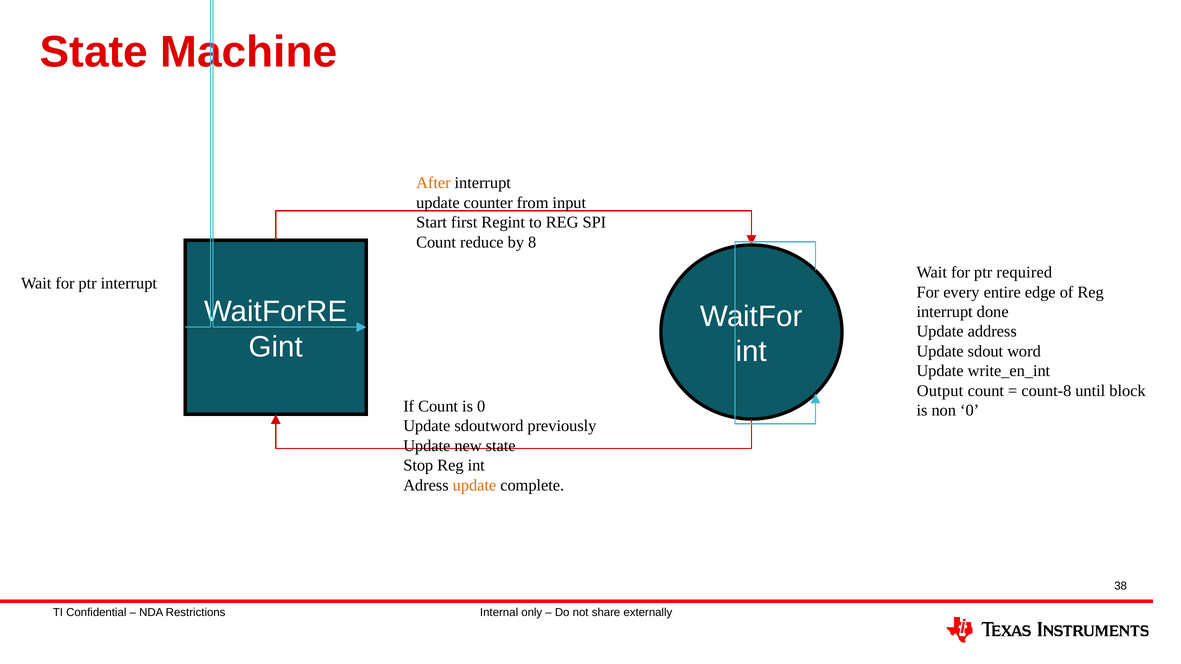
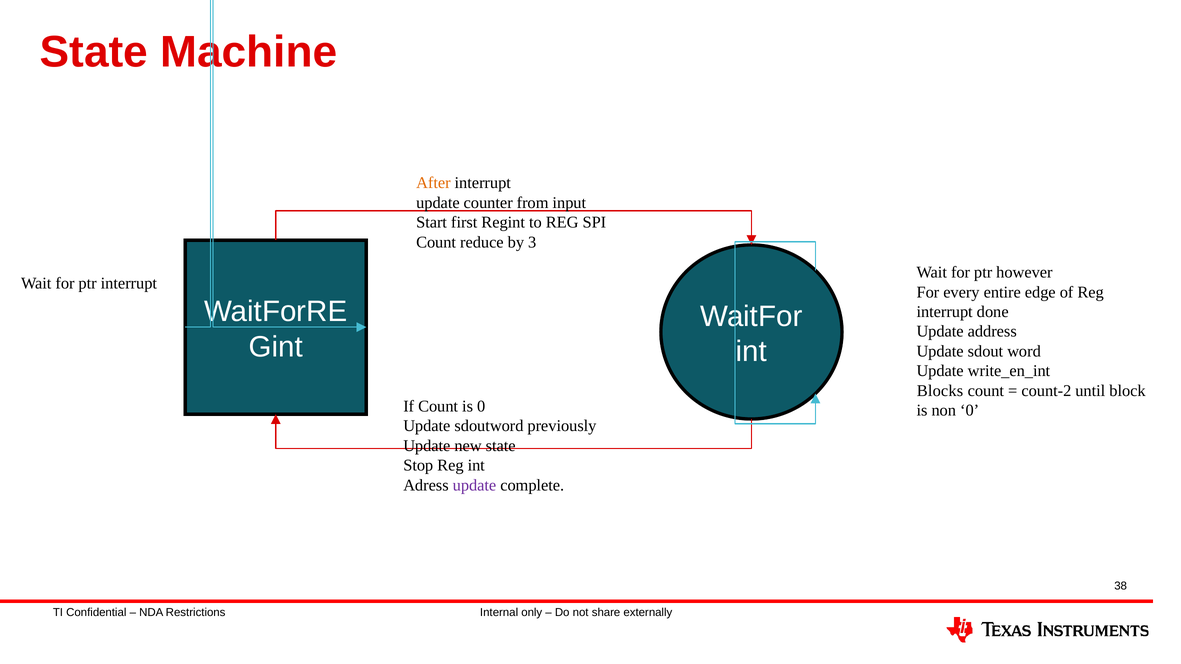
8: 8 -> 3 (532, 242)
required: required -> however (1024, 273)
Output: Output -> Blocks (940, 391)
count-8: count-8 -> count-2 (1046, 391)
update colour: orange -> purple (474, 485)
